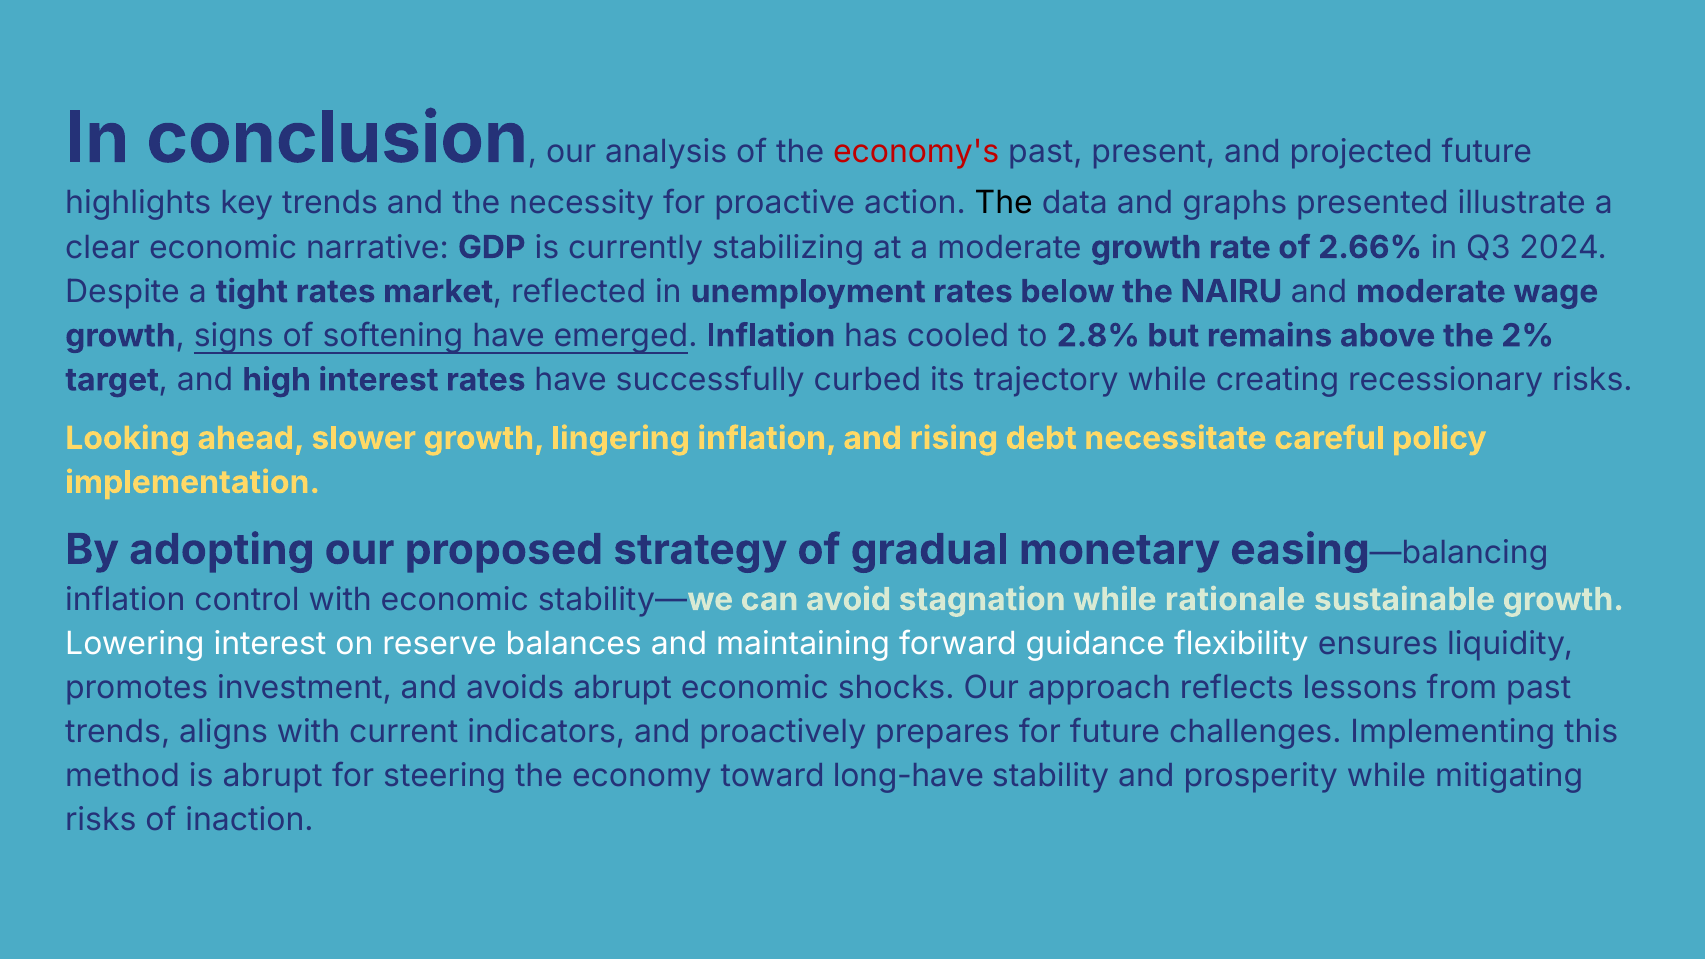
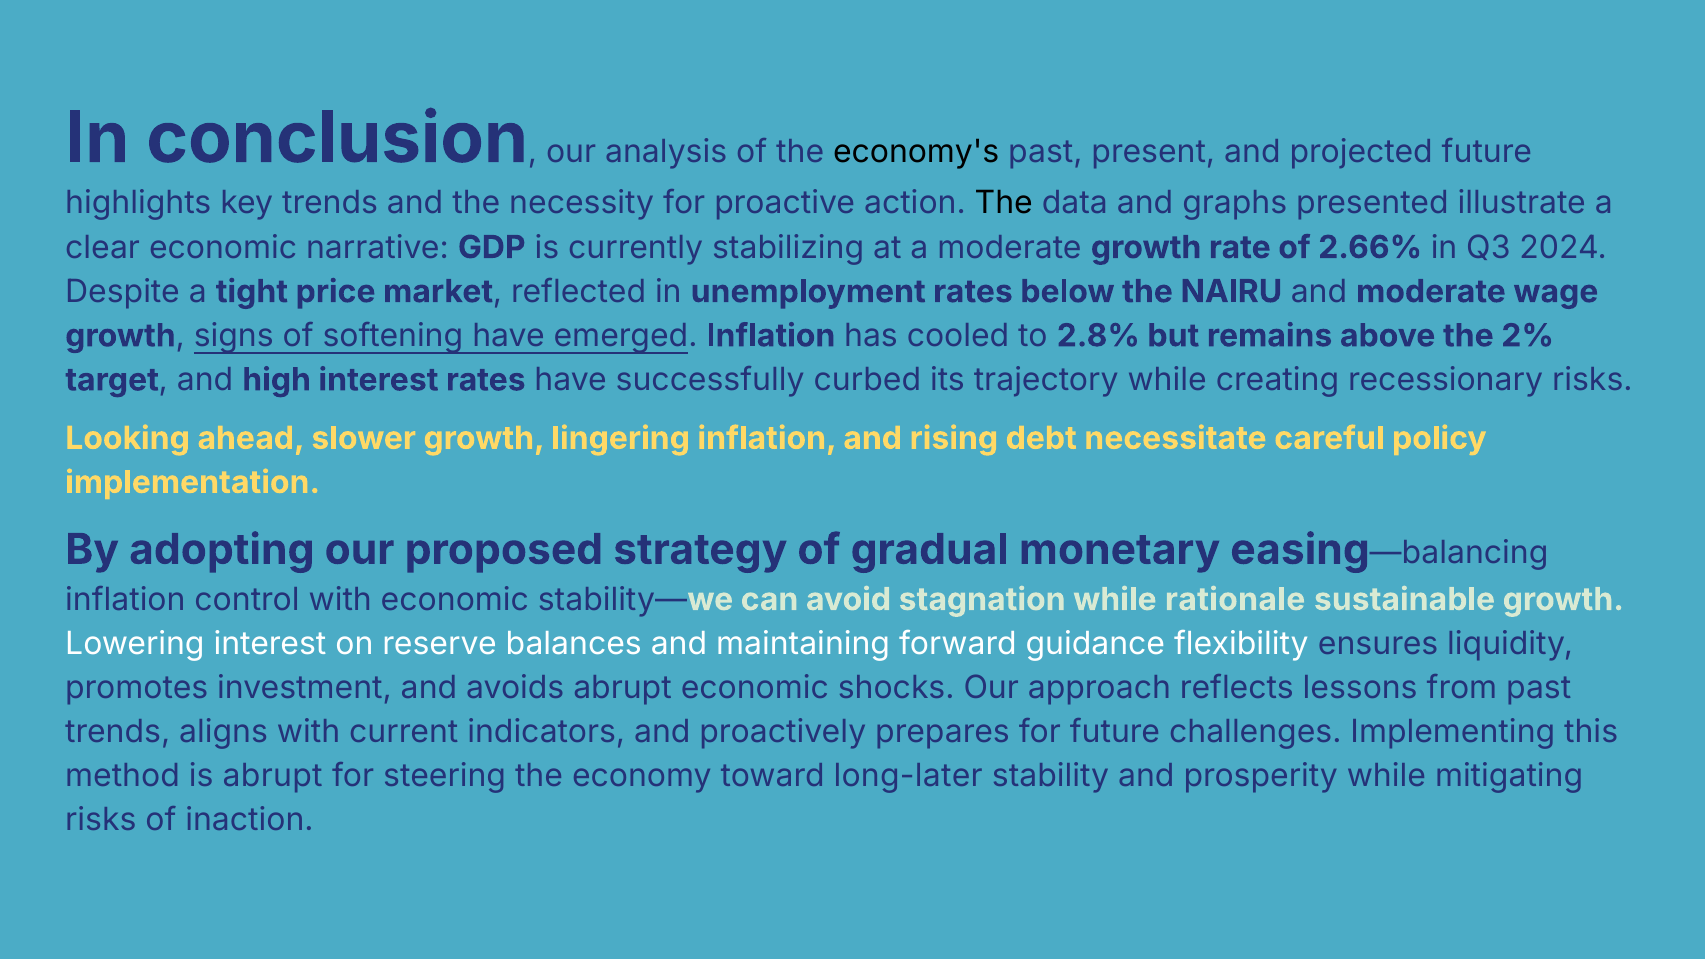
economy's colour: red -> black (916, 151)
tight rates: rates -> price (336, 292)
long-have: long-have -> long-later (908, 776)
